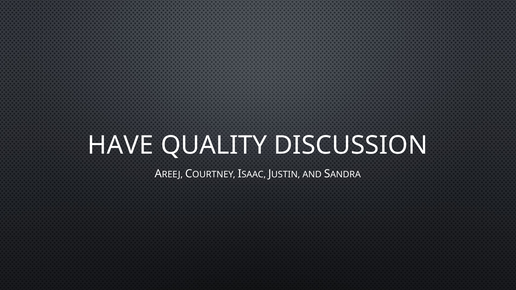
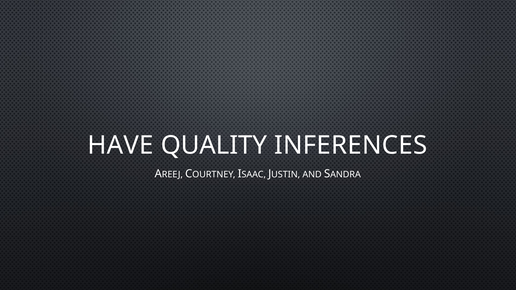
DISCUSSION: DISCUSSION -> INFERENCES (351, 146)
